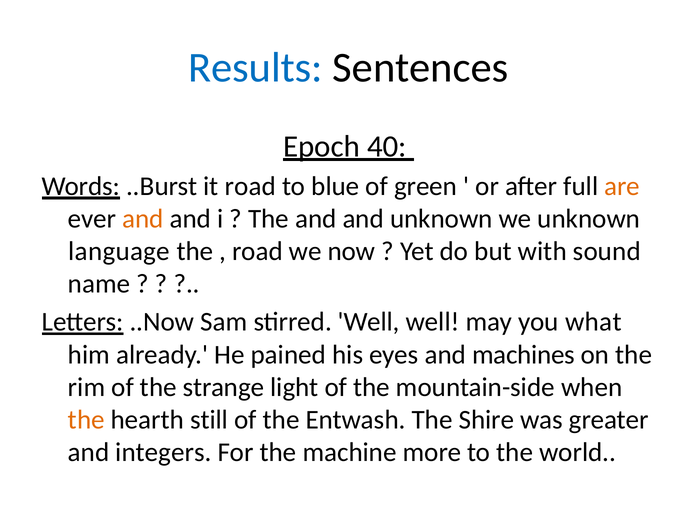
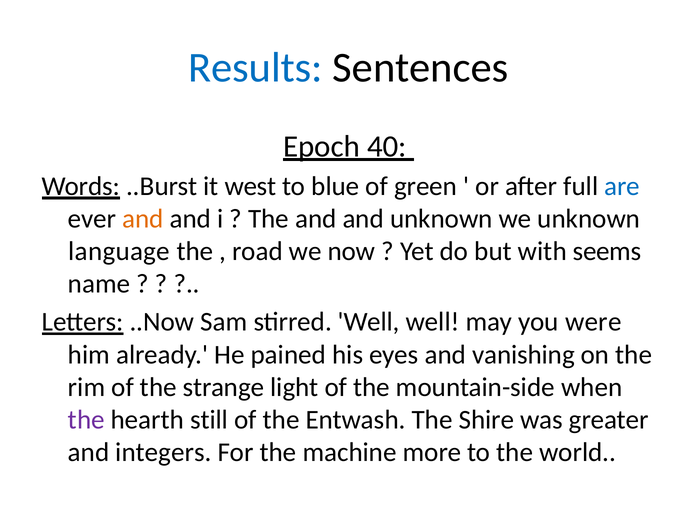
it road: road -> west (250, 186)
are colour: orange -> blue (622, 186)
sound: sound -> seems (607, 251)
what: what -> were (593, 322)
machines: machines -> vanishing (523, 354)
the colour: orange -> purple (86, 419)
